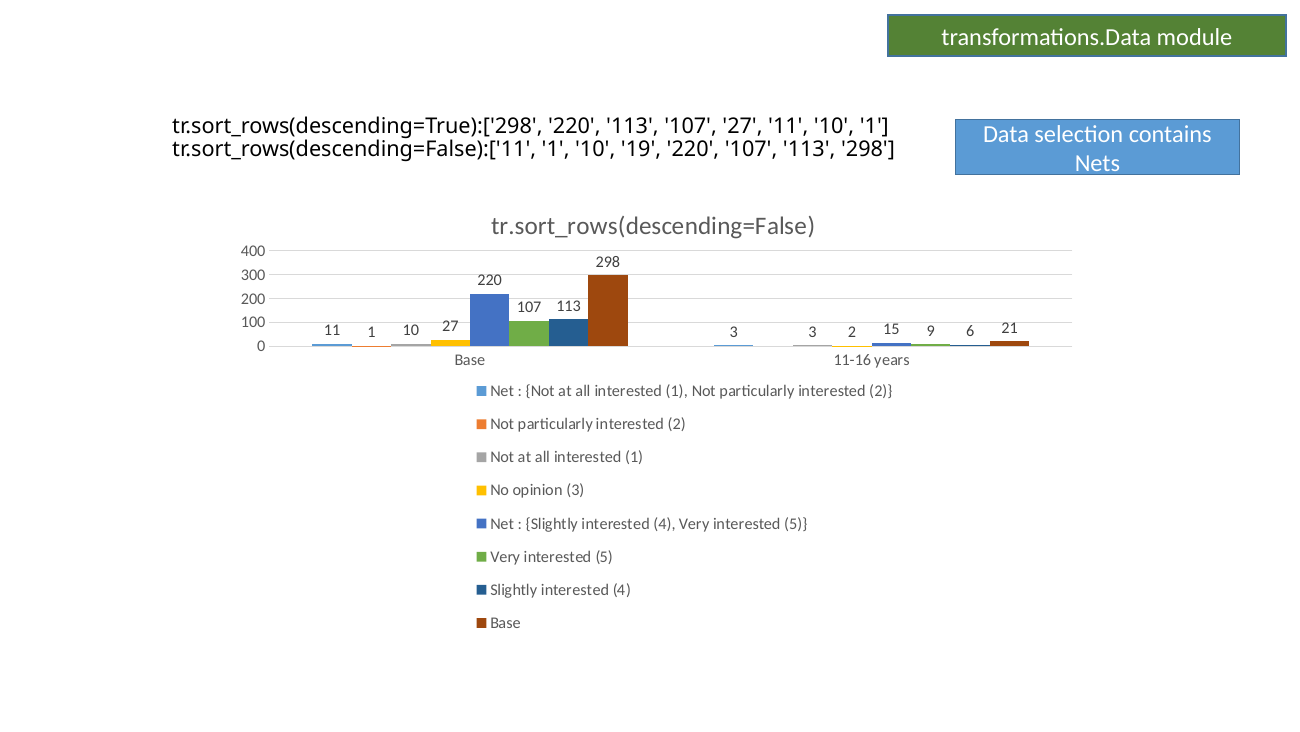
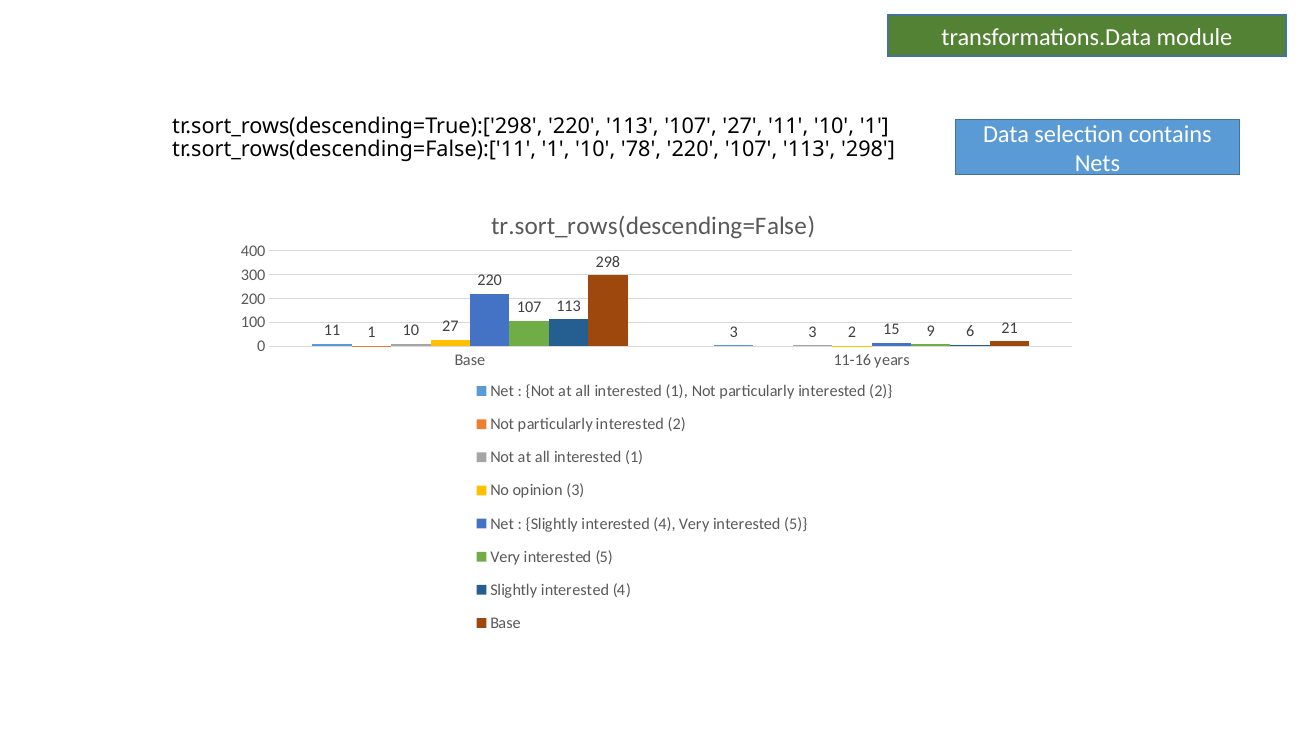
19: 19 -> 78 (641, 149)
